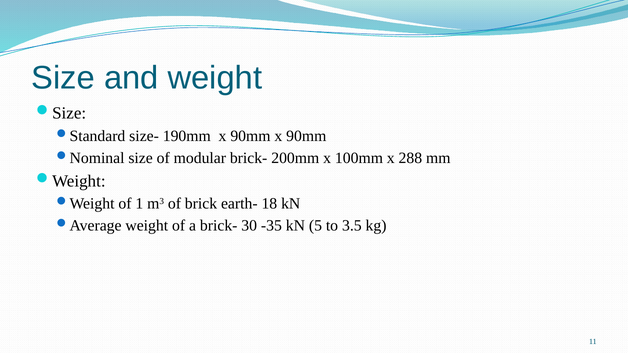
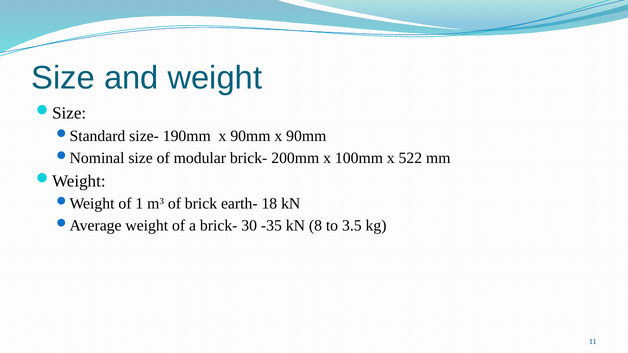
288: 288 -> 522 (410, 158)
5: 5 -> 8 (315, 226)
